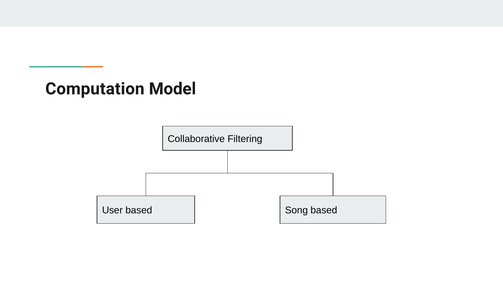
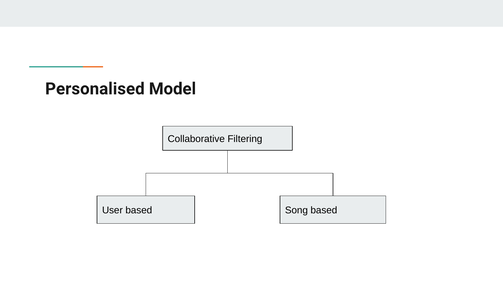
Computation: Computation -> Personalised (95, 89)
